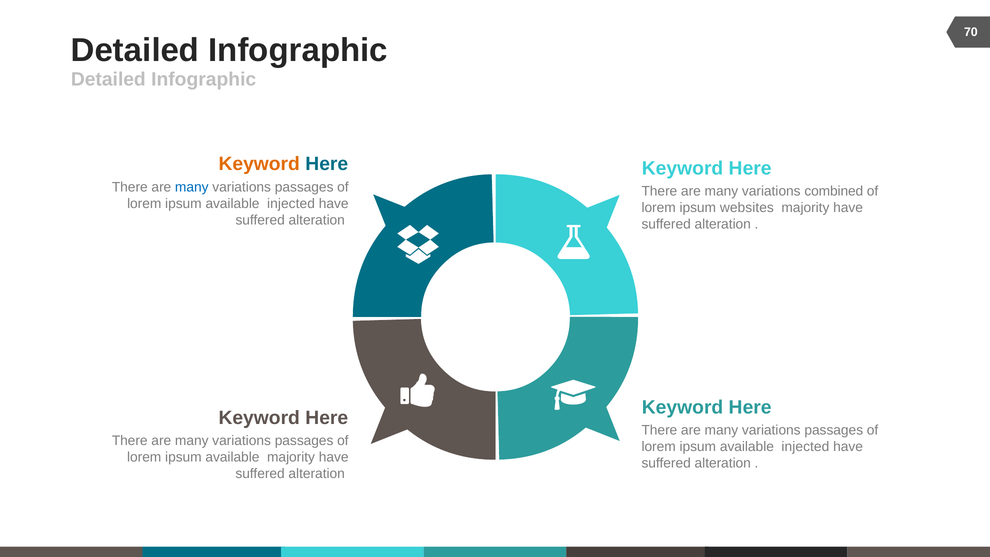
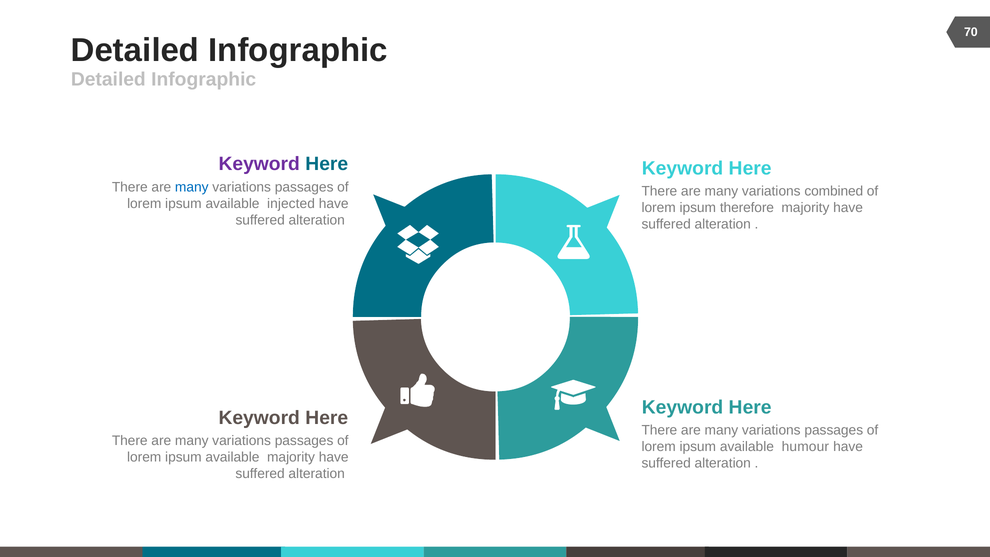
Keyword colour: orange -> purple (259, 164)
websites: websites -> therefore (747, 208)
injected: injected -> humour (805, 447)
